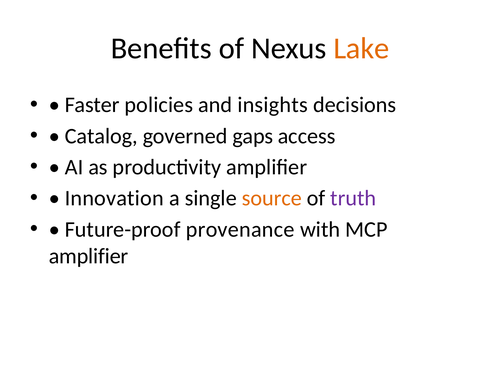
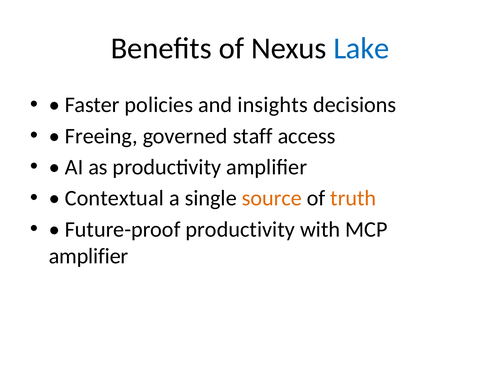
Lake colour: orange -> blue (361, 48)
Catalog: Catalog -> Freeing (101, 136)
gaps: gaps -> staff (253, 136)
Innovation: Innovation -> Contextual (114, 198)
truth colour: purple -> orange (353, 198)
Future-proof provenance: provenance -> productivity (240, 229)
